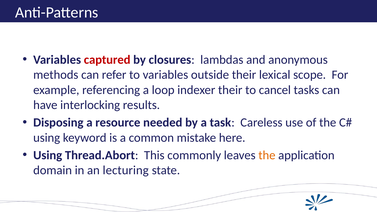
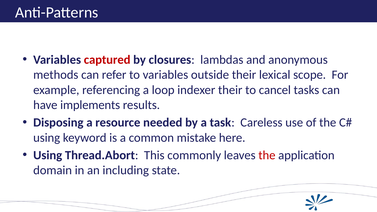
interlocking: interlocking -> implements (90, 105)
the colour: orange -> red (267, 155)
lecturing: lecturing -> including (126, 170)
